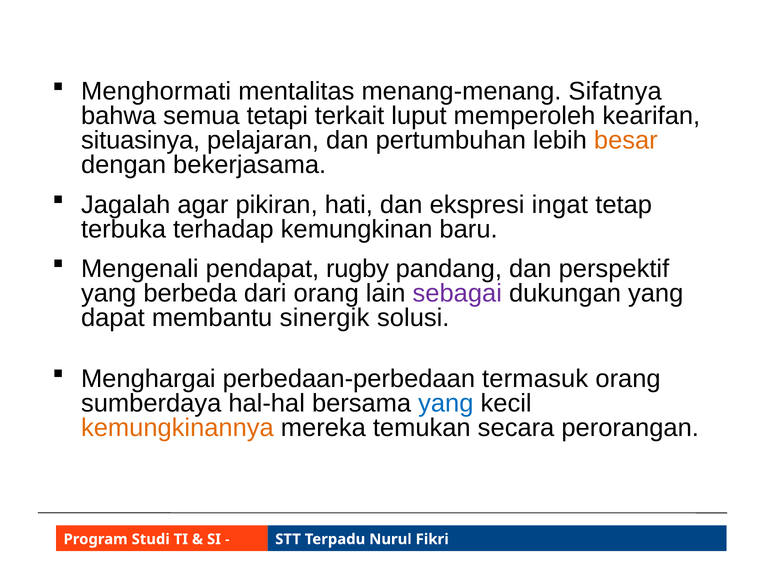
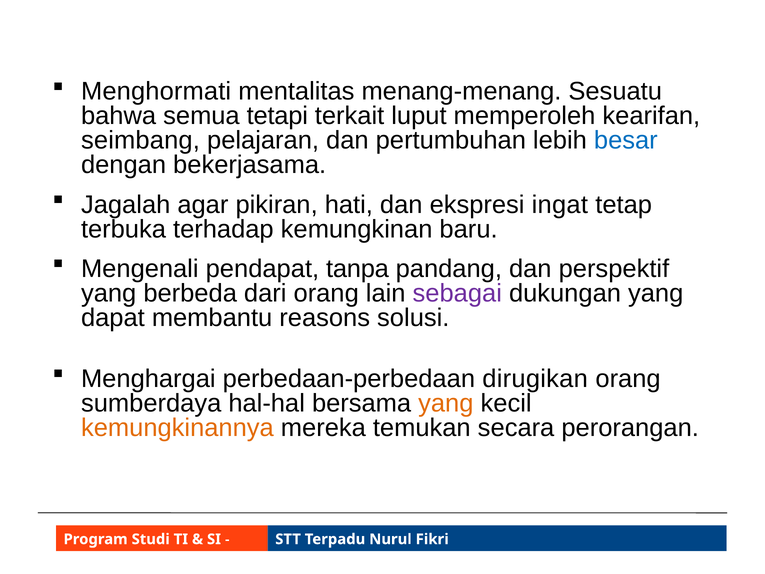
Sifatnya: Sifatnya -> Sesuatu (615, 92)
situasinya: situasinya -> seimbang (140, 140)
besar colour: orange -> blue (626, 140)
rugby: rugby -> tanpa (357, 269)
sinergik: sinergik -> reasons (325, 318)
termasuk: termasuk -> dirugikan (535, 379)
yang colour: blue -> orange (446, 403)
